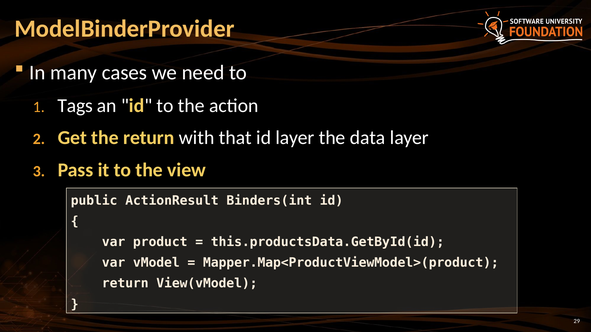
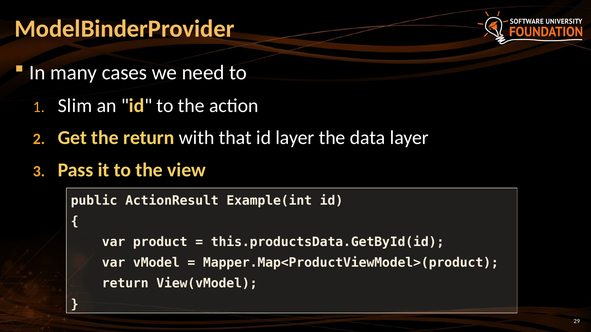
Tags: Tags -> Slim (75, 106)
Binders(int: Binders(int -> Example(int (269, 201)
